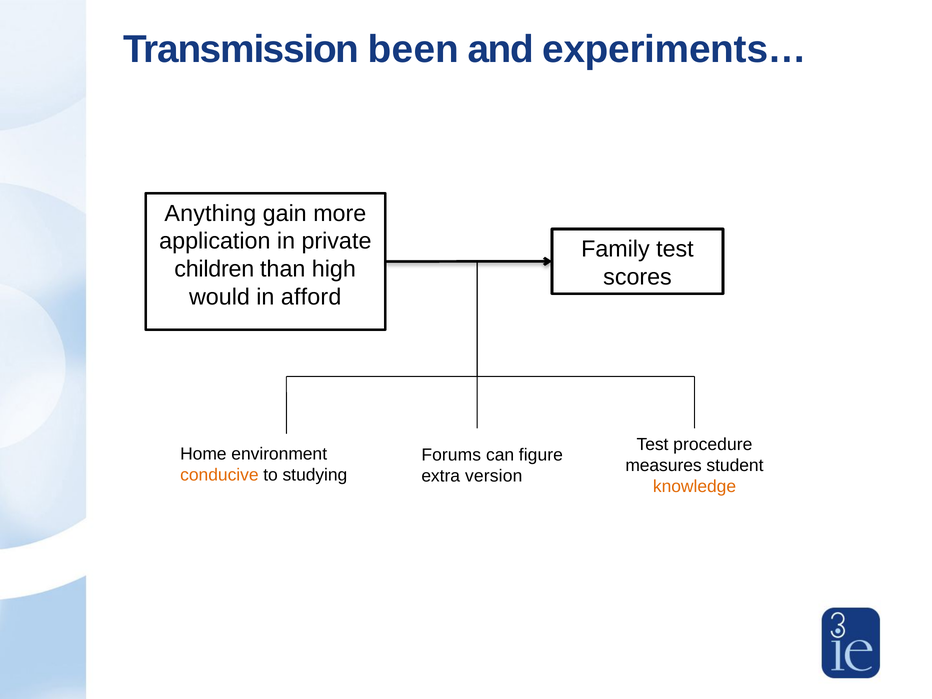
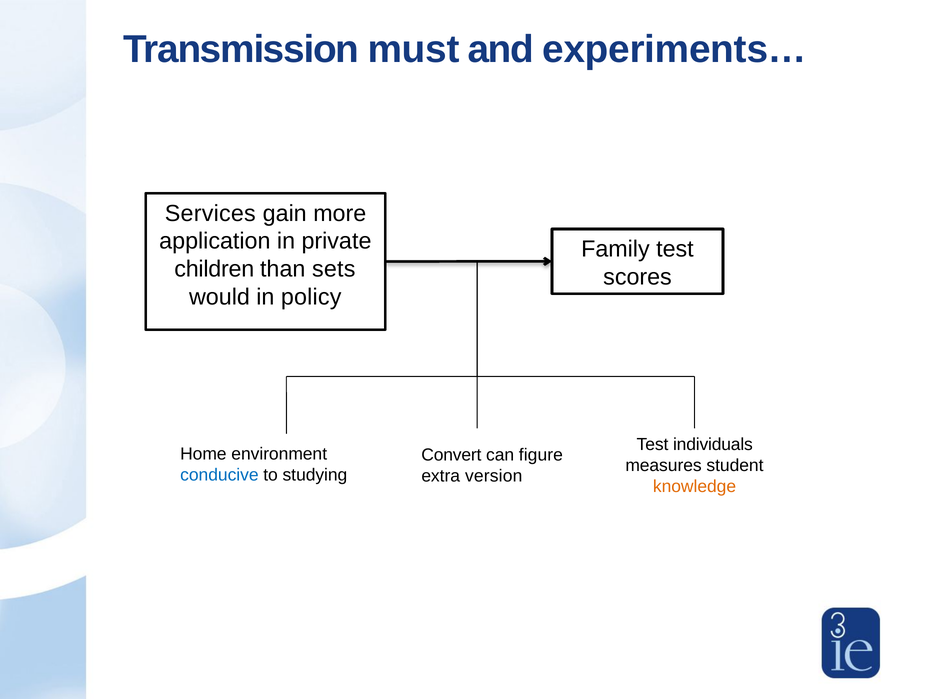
been: been -> must (414, 49)
Anything: Anything -> Services (210, 213)
high: high -> sets (334, 269)
afford: afford -> policy (311, 297)
procedure: procedure -> individuals (713, 445)
Forums: Forums -> Convert (451, 455)
conducive colour: orange -> blue (219, 475)
